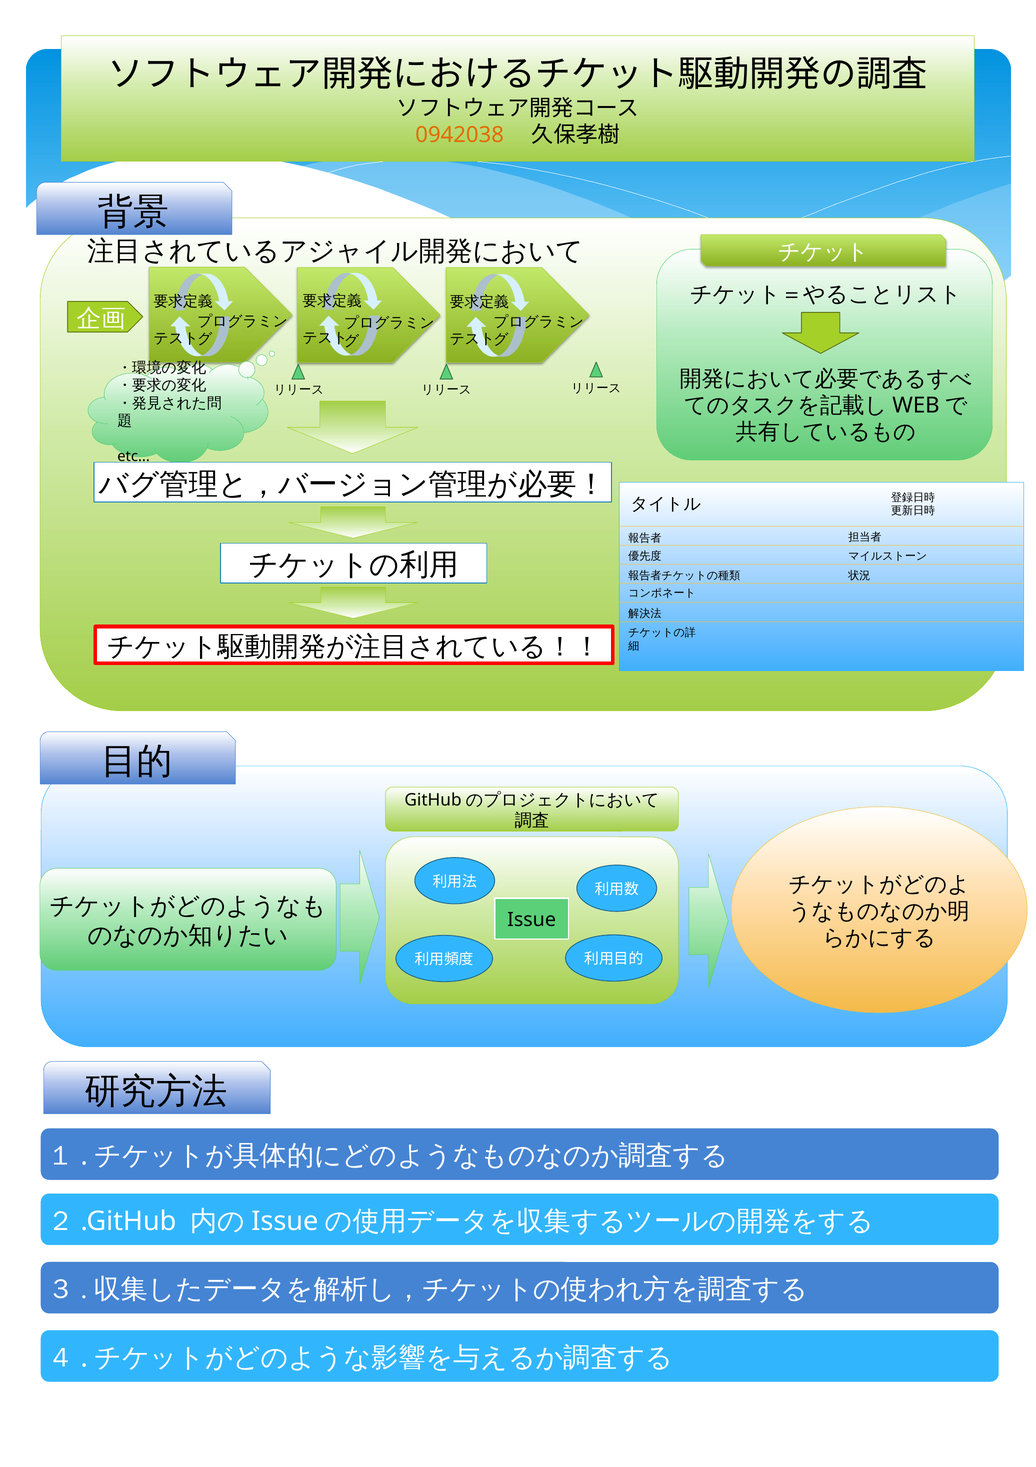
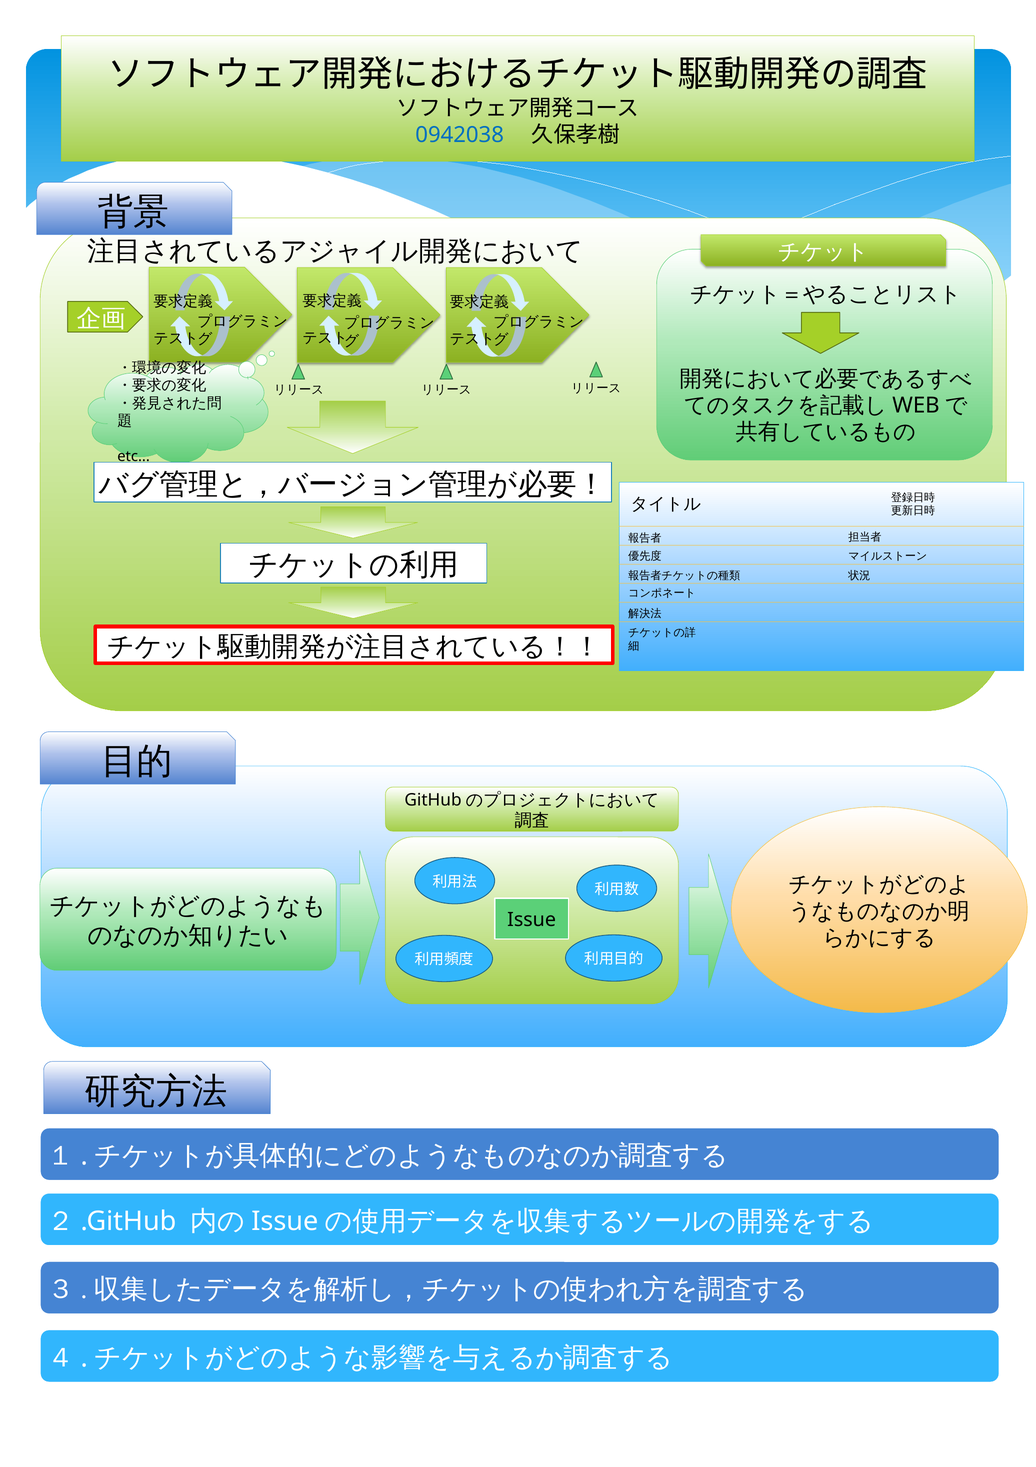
0942038 colour: orange -> blue (460, 135)
